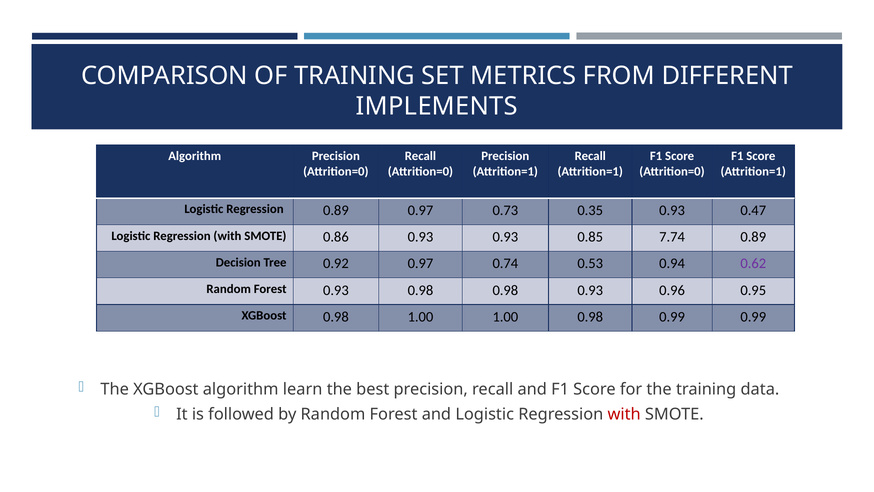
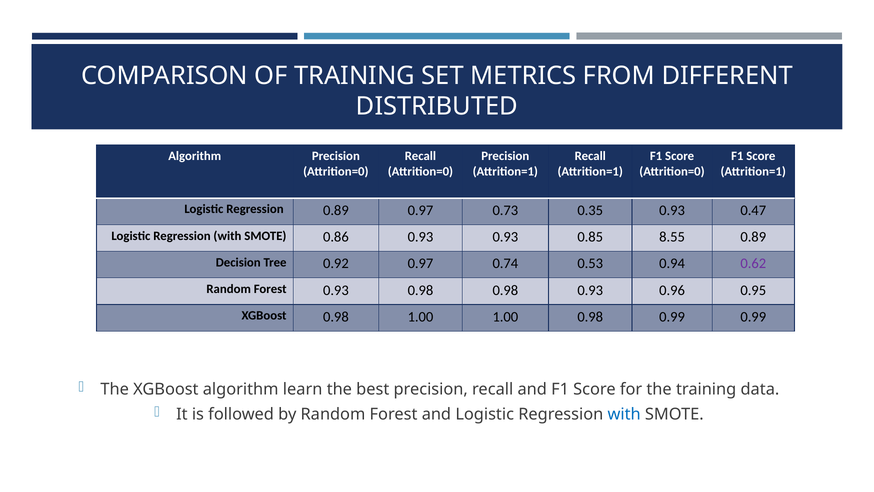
IMPLEMENTS: IMPLEMENTS -> DISTRIBUTED (437, 106)
7.74: 7.74 -> 8.55 (672, 237)
with colour: red -> blue (624, 414)
